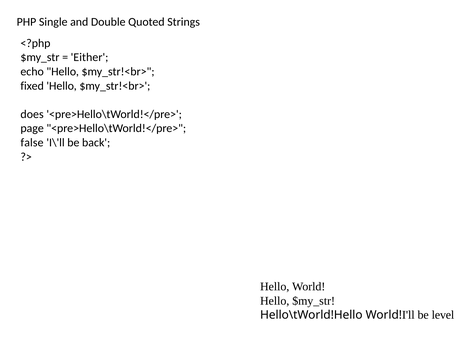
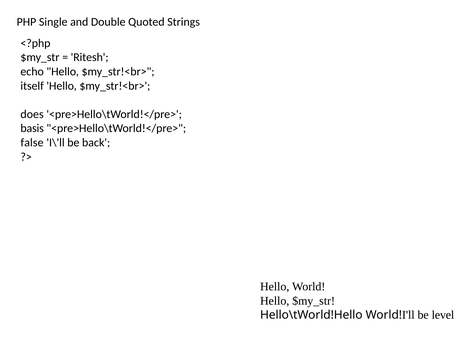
Either: Either -> Ritesh (90, 57)
fixed: fixed -> itself (32, 86)
page: page -> basis (32, 129)
